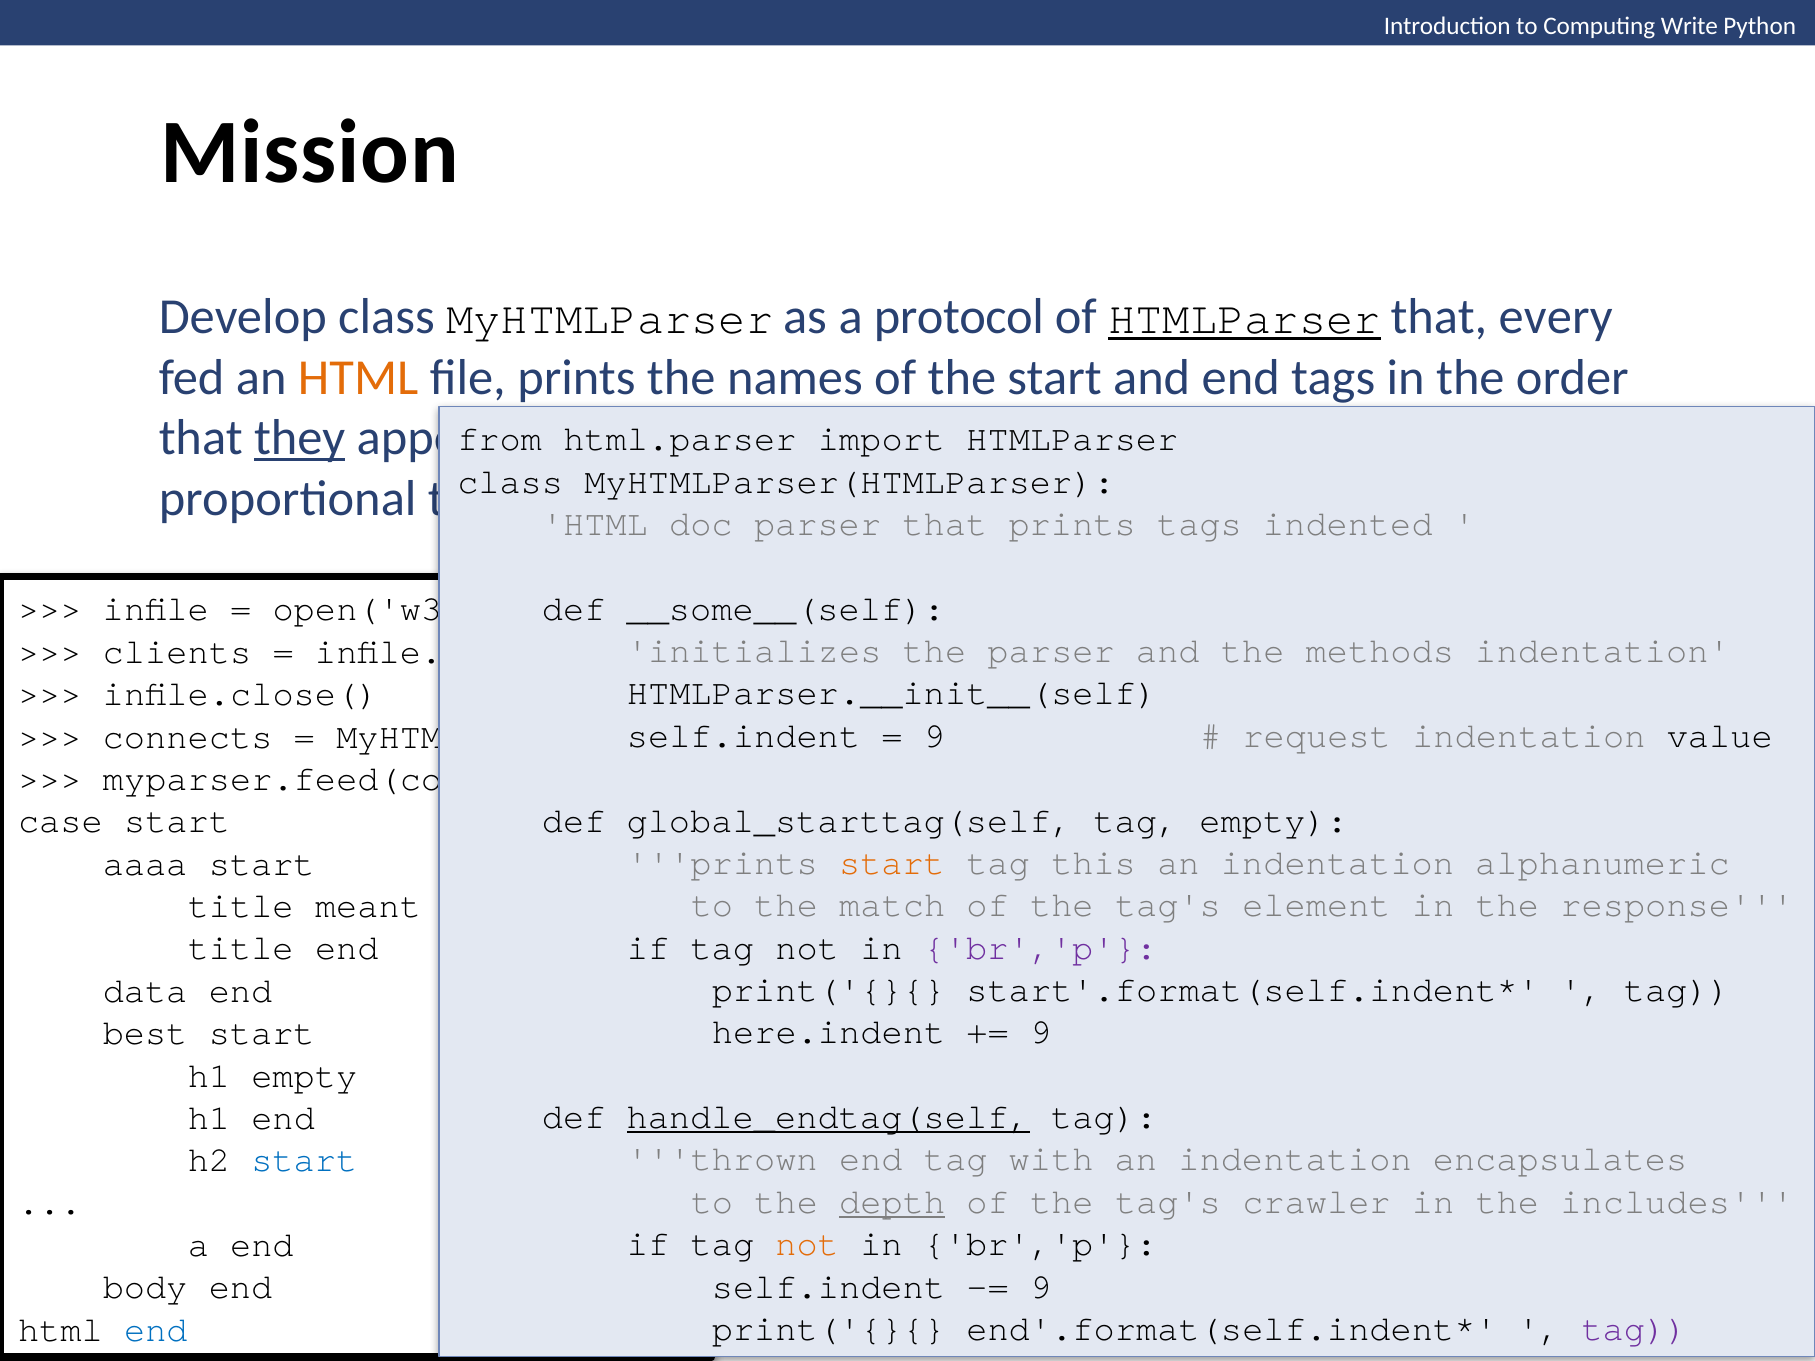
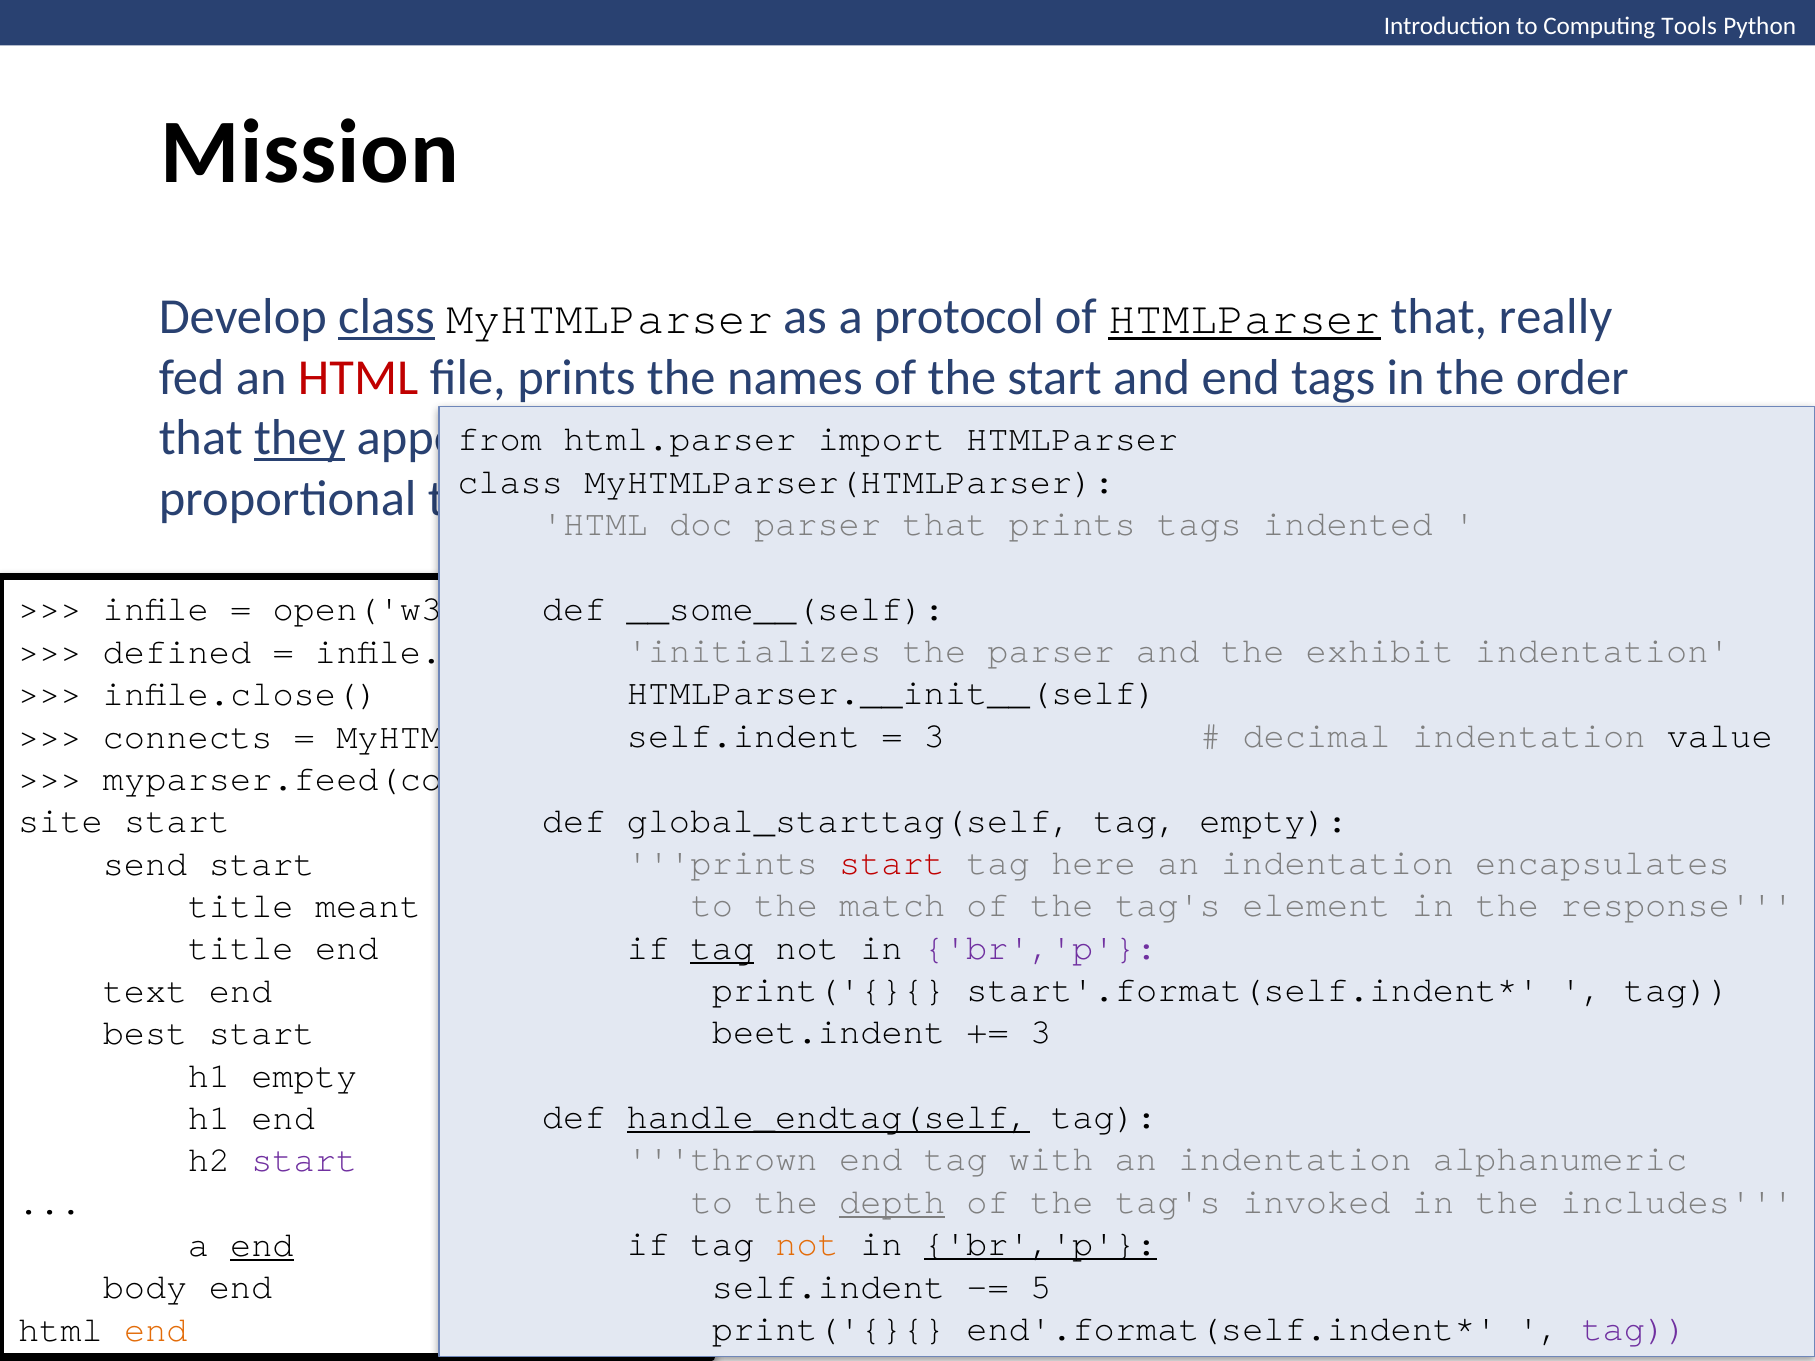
Write: Write -> Tools (1689, 26)
class underline: none -> present (387, 317)
every: every -> really (1556, 317)
HTML colour: orange -> red (358, 378)
methods: methods -> exhibit (1380, 651)
clients: clients -> defined (177, 652)
9: 9 -> 3 (934, 736)
request: request -> decimal (1317, 736)
case: case -> site (60, 821)
start colour: orange -> red (892, 863)
this: this -> here (1094, 863)
alphanumeric: alphanumeric -> encapsulates (1602, 863)
aaaa: aaaa -> send (145, 864)
tag underline: none -> present (722, 948)
data: data -> text (145, 991)
here.indent: here.indent -> beet.indent (829, 1032)
9: 9 -> 3 (1041, 1032)
encapsulates: encapsulates -> alphanumeric (1560, 1160)
start colour: blue -> purple (304, 1160)
crawler: crawler -> invoked (1316, 1202)
br','p underline: none -> present (1040, 1244)
end underline: none -> present (262, 1245)
9: 9 -> 5 (1041, 1287)
end colour: blue -> orange (156, 1330)
